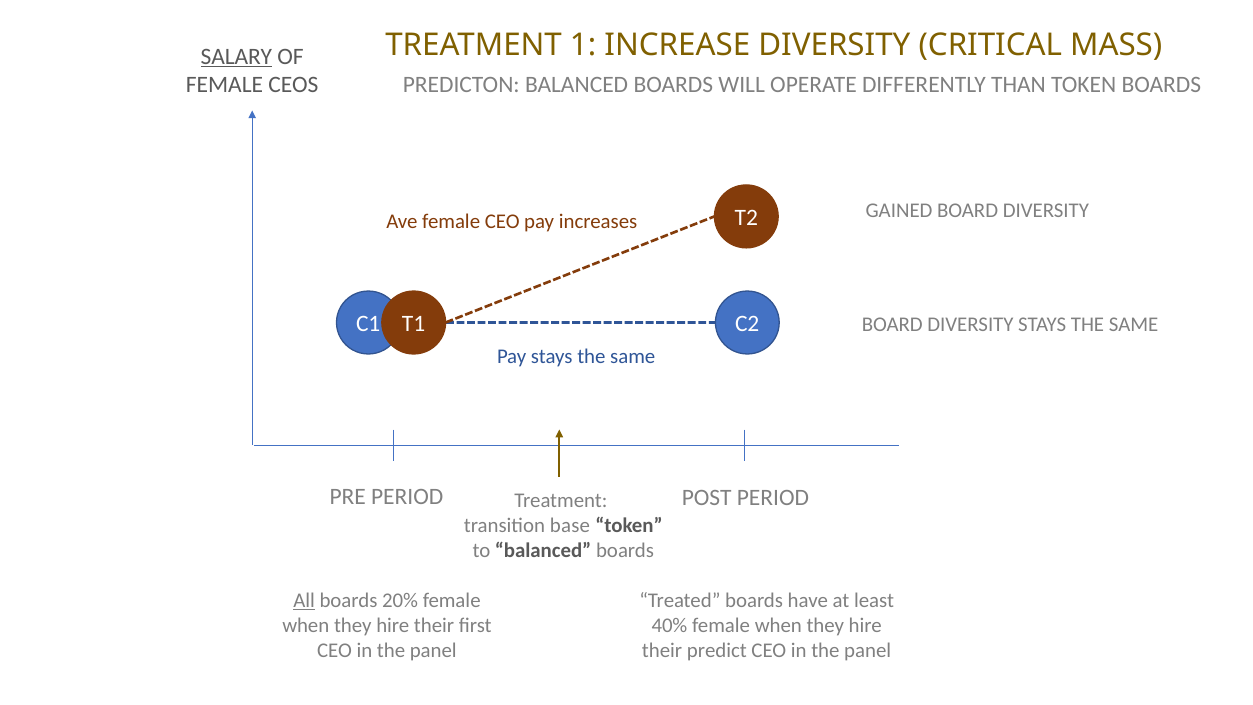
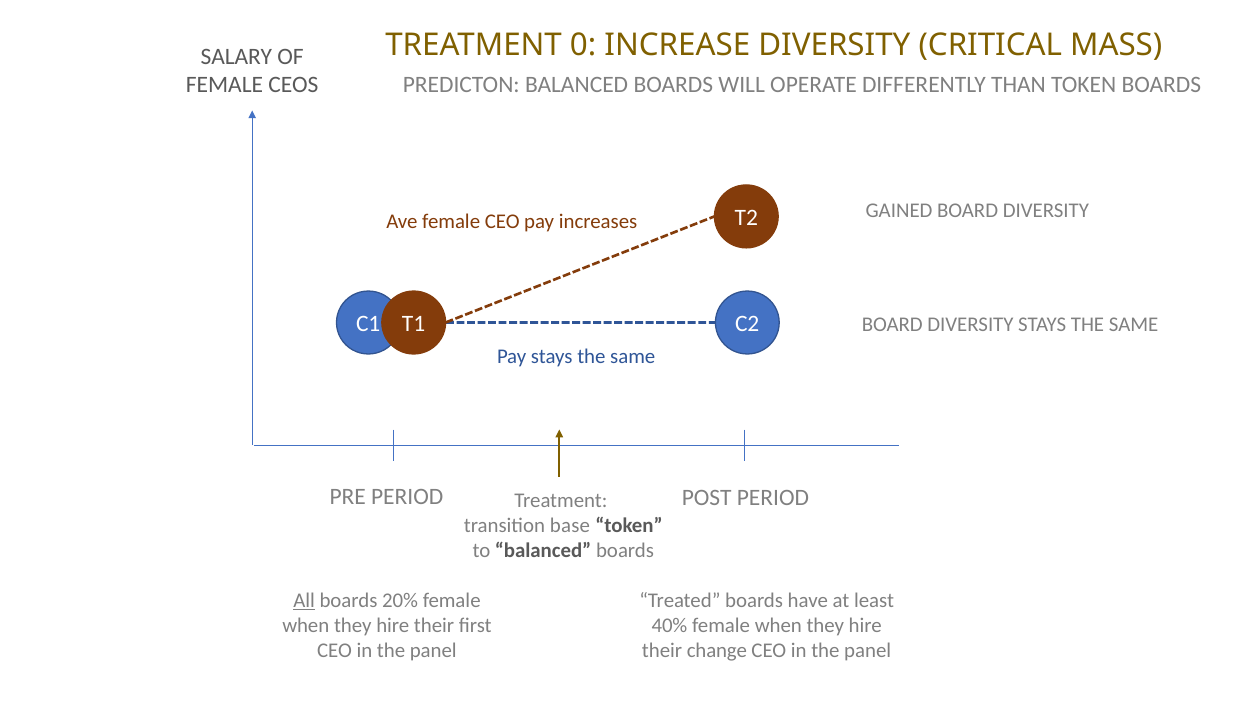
1: 1 -> 0 (583, 45)
SALARY underline: present -> none (236, 57)
predict: predict -> change (717, 651)
